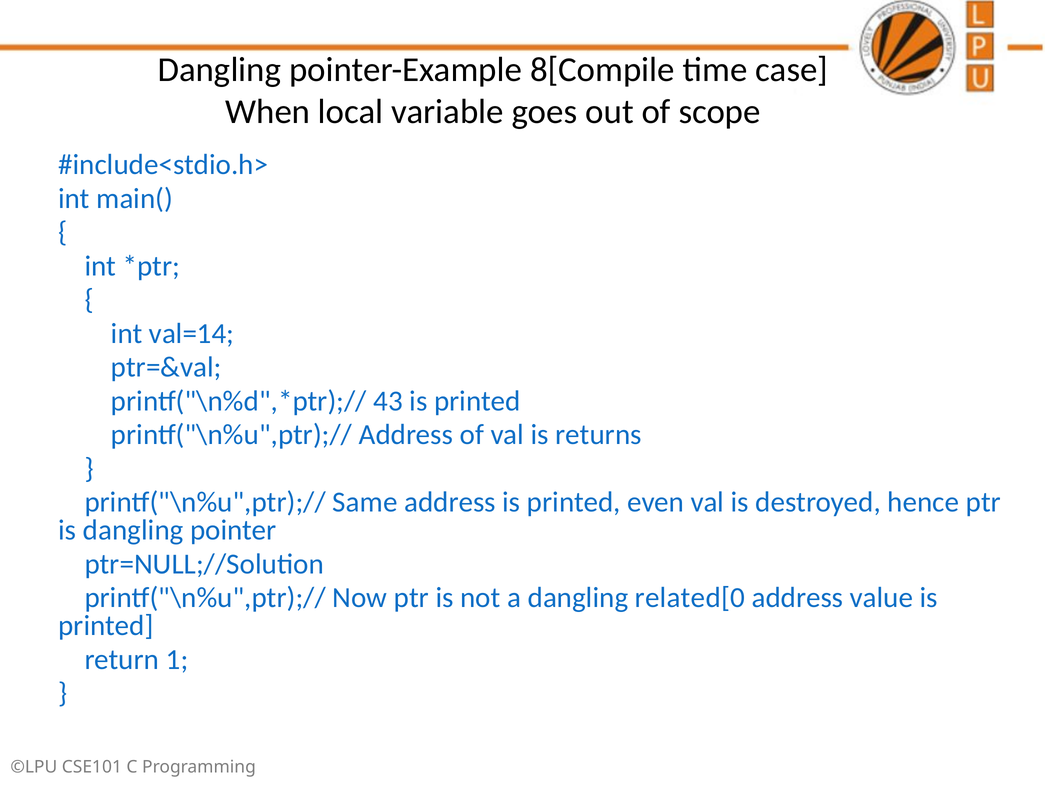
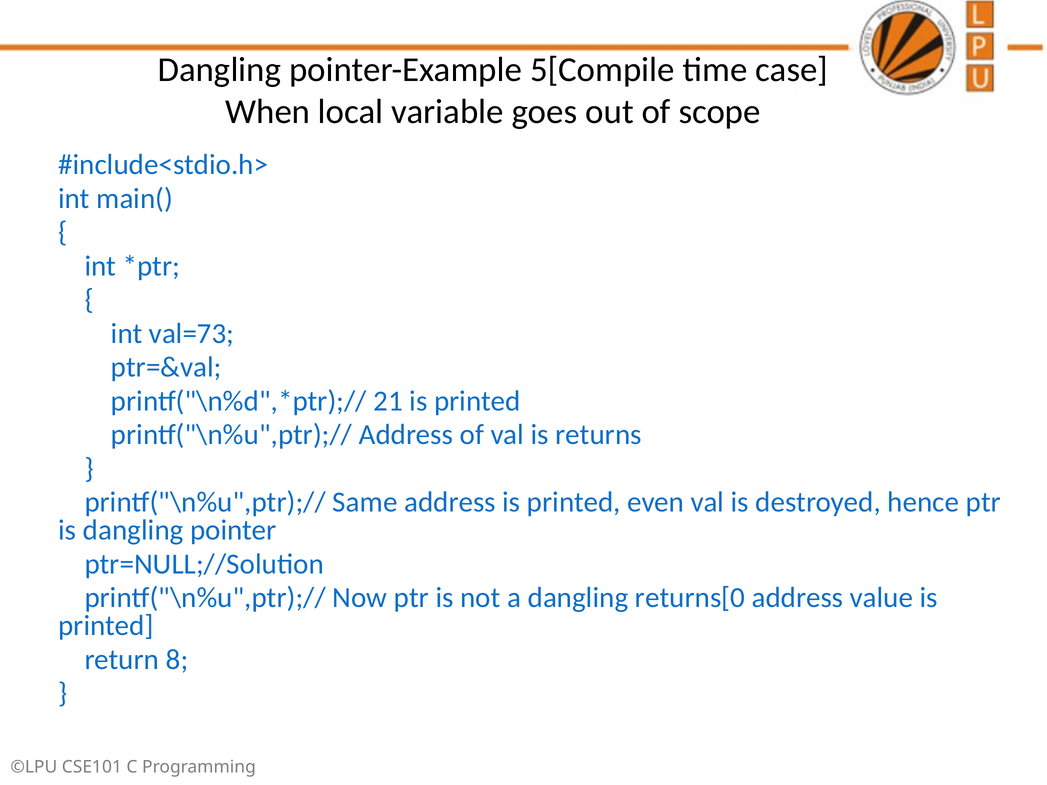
8[Compile: 8[Compile -> 5[Compile (602, 70)
val=14: val=14 -> val=73 (192, 334)
43: 43 -> 21 (388, 401)
related[0: related[0 -> returns[0 (690, 598)
1: 1 -> 8 (177, 660)
